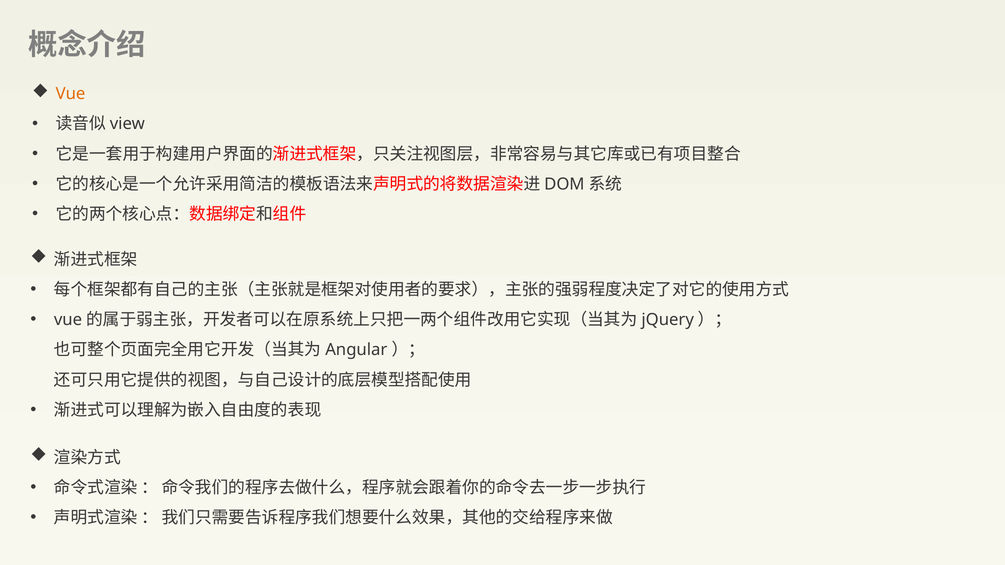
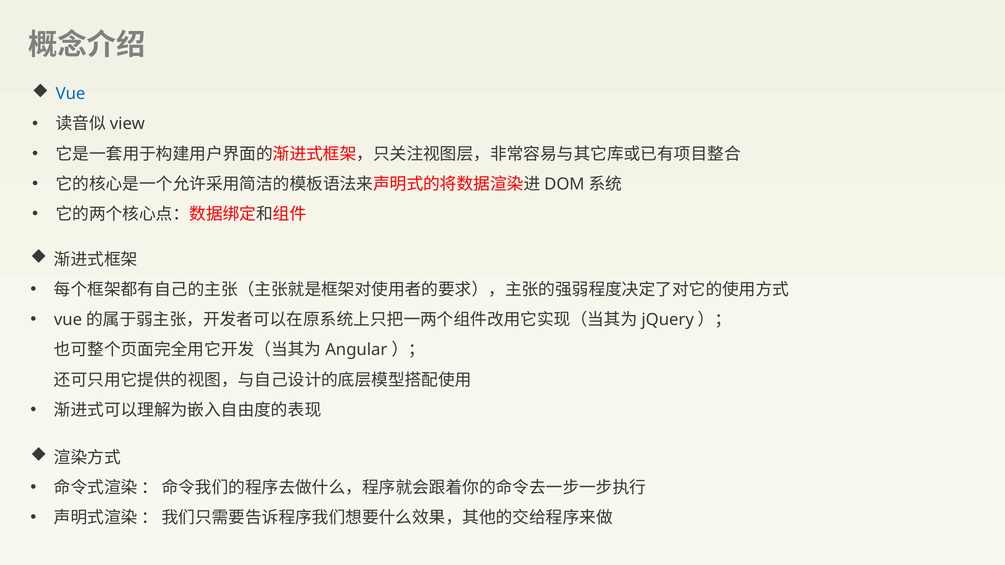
Vue colour: orange -> blue (71, 94)
